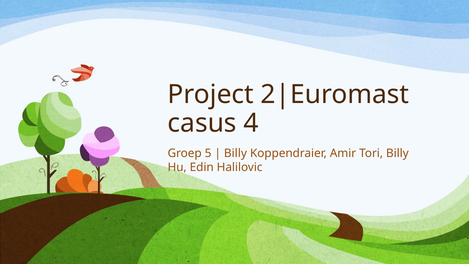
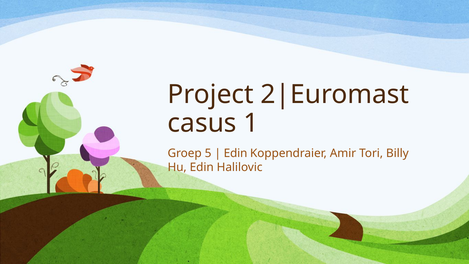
4: 4 -> 1 (251, 123)
Billy: Billy -> Edin (236, 153)
